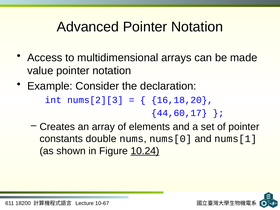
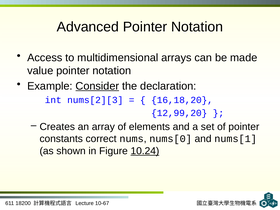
Consider underline: none -> present (97, 86)
44,60,17: 44,60,17 -> 12,99,20 (179, 113)
double: double -> correct (101, 139)
